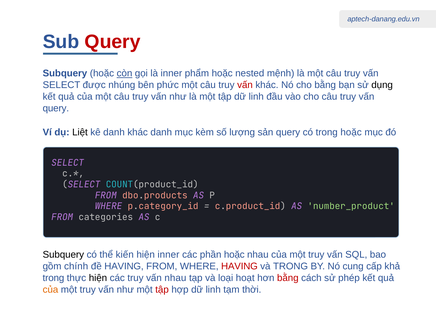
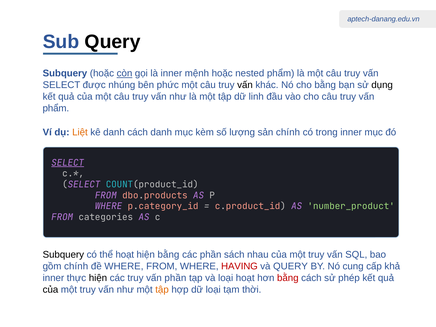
Query colour: red -> black (113, 42)
phẩm: phẩm -> mệnh (197, 73)
nested mệnh: mệnh -> phẩm (281, 73)
vấn colour: red -> black (245, 85)
query: query -> phẩm (56, 108)
Liệt colour: black -> orange (80, 132)
danh khác: khác -> cách (138, 132)
sản query: query -> chính (288, 132)
trong hoặc: hoặc -> inner (351, 132)
SELECT underline: none -> present (68, 163)
thể kiến: kiến -> hoạt (125, 255)
hiện inner: inner -> bằng (168, 255)
phần hoặc: hoặc -> sách (234, 255)
đề HAVING: HAVING -> WHERE (124, 266)
và TRONG: TRONG -> QUERY (290, 266)
trong: trong -> inner (53, 278)
vấn nhau: nhau -> phần (175, 278)
của colour: orange -> black (50, 290)
tập colour: red -> orange (162, 290)
hợp dữ linh: linh -> loại (213, 290)
